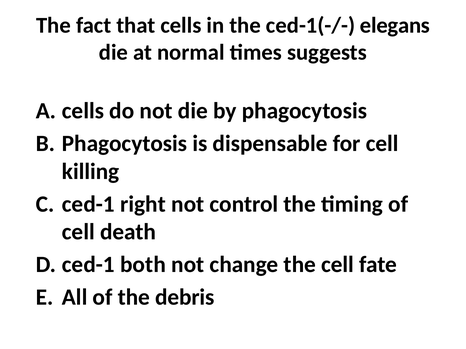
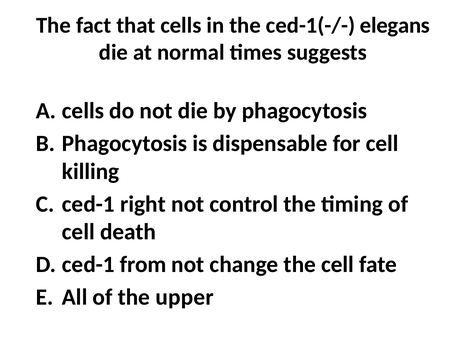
both: both -> from (143, 265)
debris: debris -> upper (185, 298)
